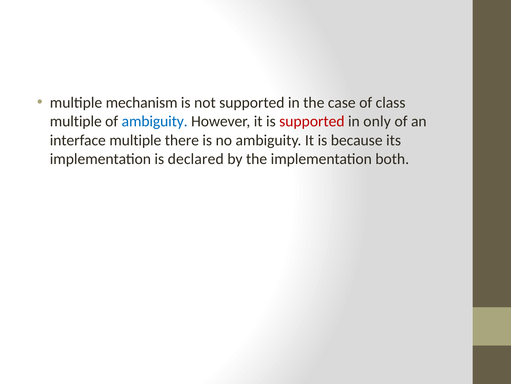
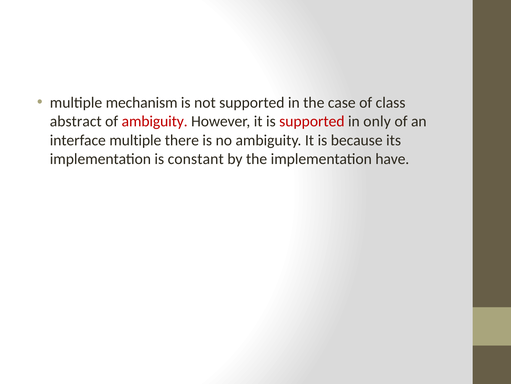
multiple: multiple -> abstract (76, 121)
ambiguity colour: blue -> red (155, 121)
declared: declared -> constant (196, 159)
both: both -> have (392, 159)
